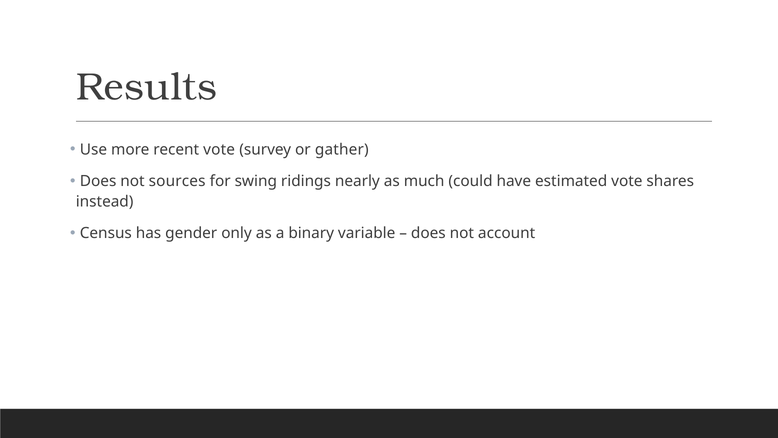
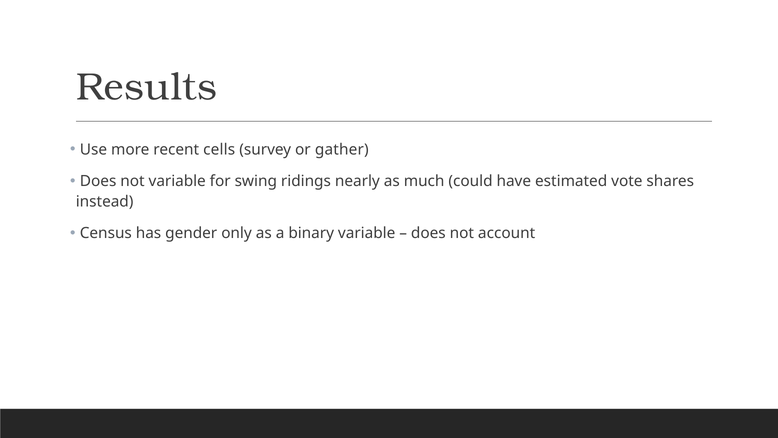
recent vote: vote -> cells (219, 150)
not sources: sources -> variable (177, 181)
